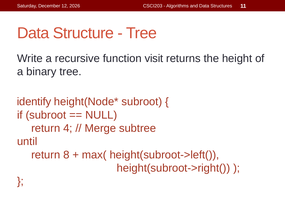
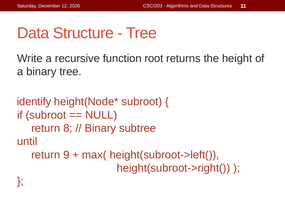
visit: visit -> root (154, 59)
4: 4 -> 8 (68, 129)
Merge: Merge -> Binary (100, 129)
8: 8 -> 9 (66, 155)
